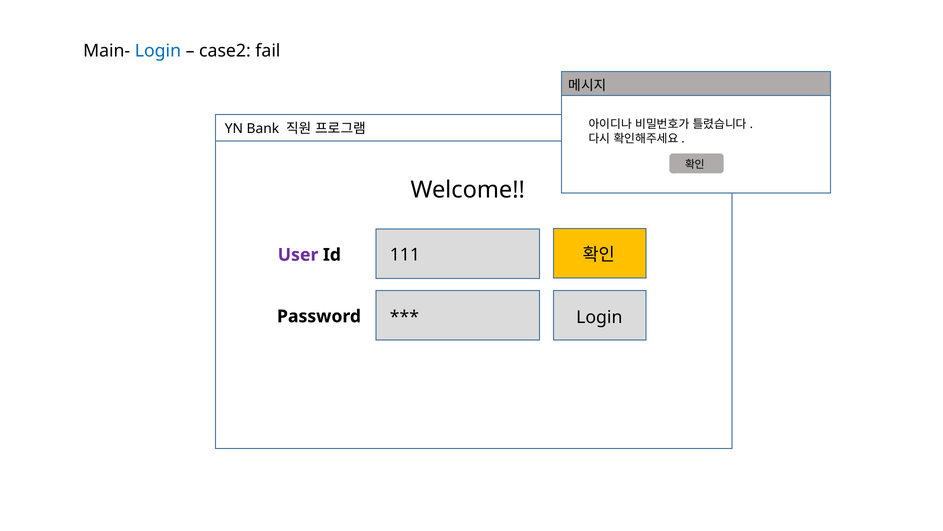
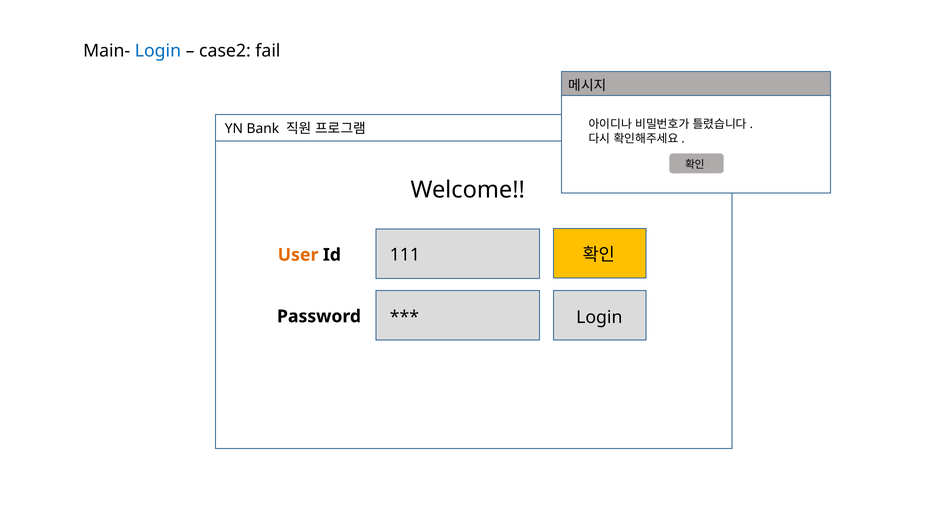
User colour: purple -> orange (298, 255)
